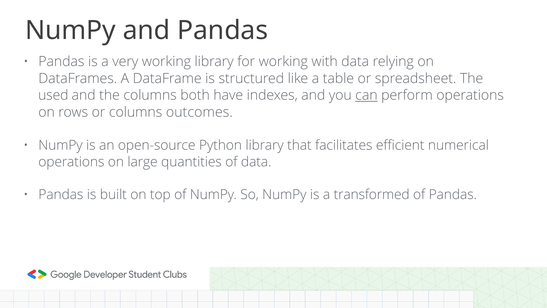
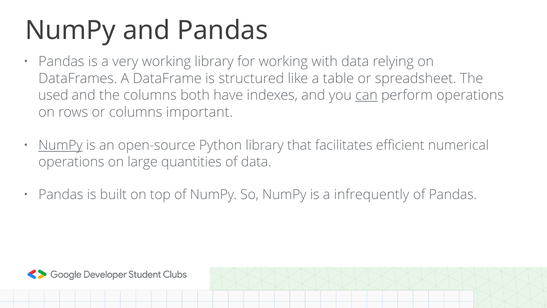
outcomes: outcomes -> important (199, 112)
NumPy underline: none -> present (60, 145)
transformed: transformed -> infrequently (372, 195)
